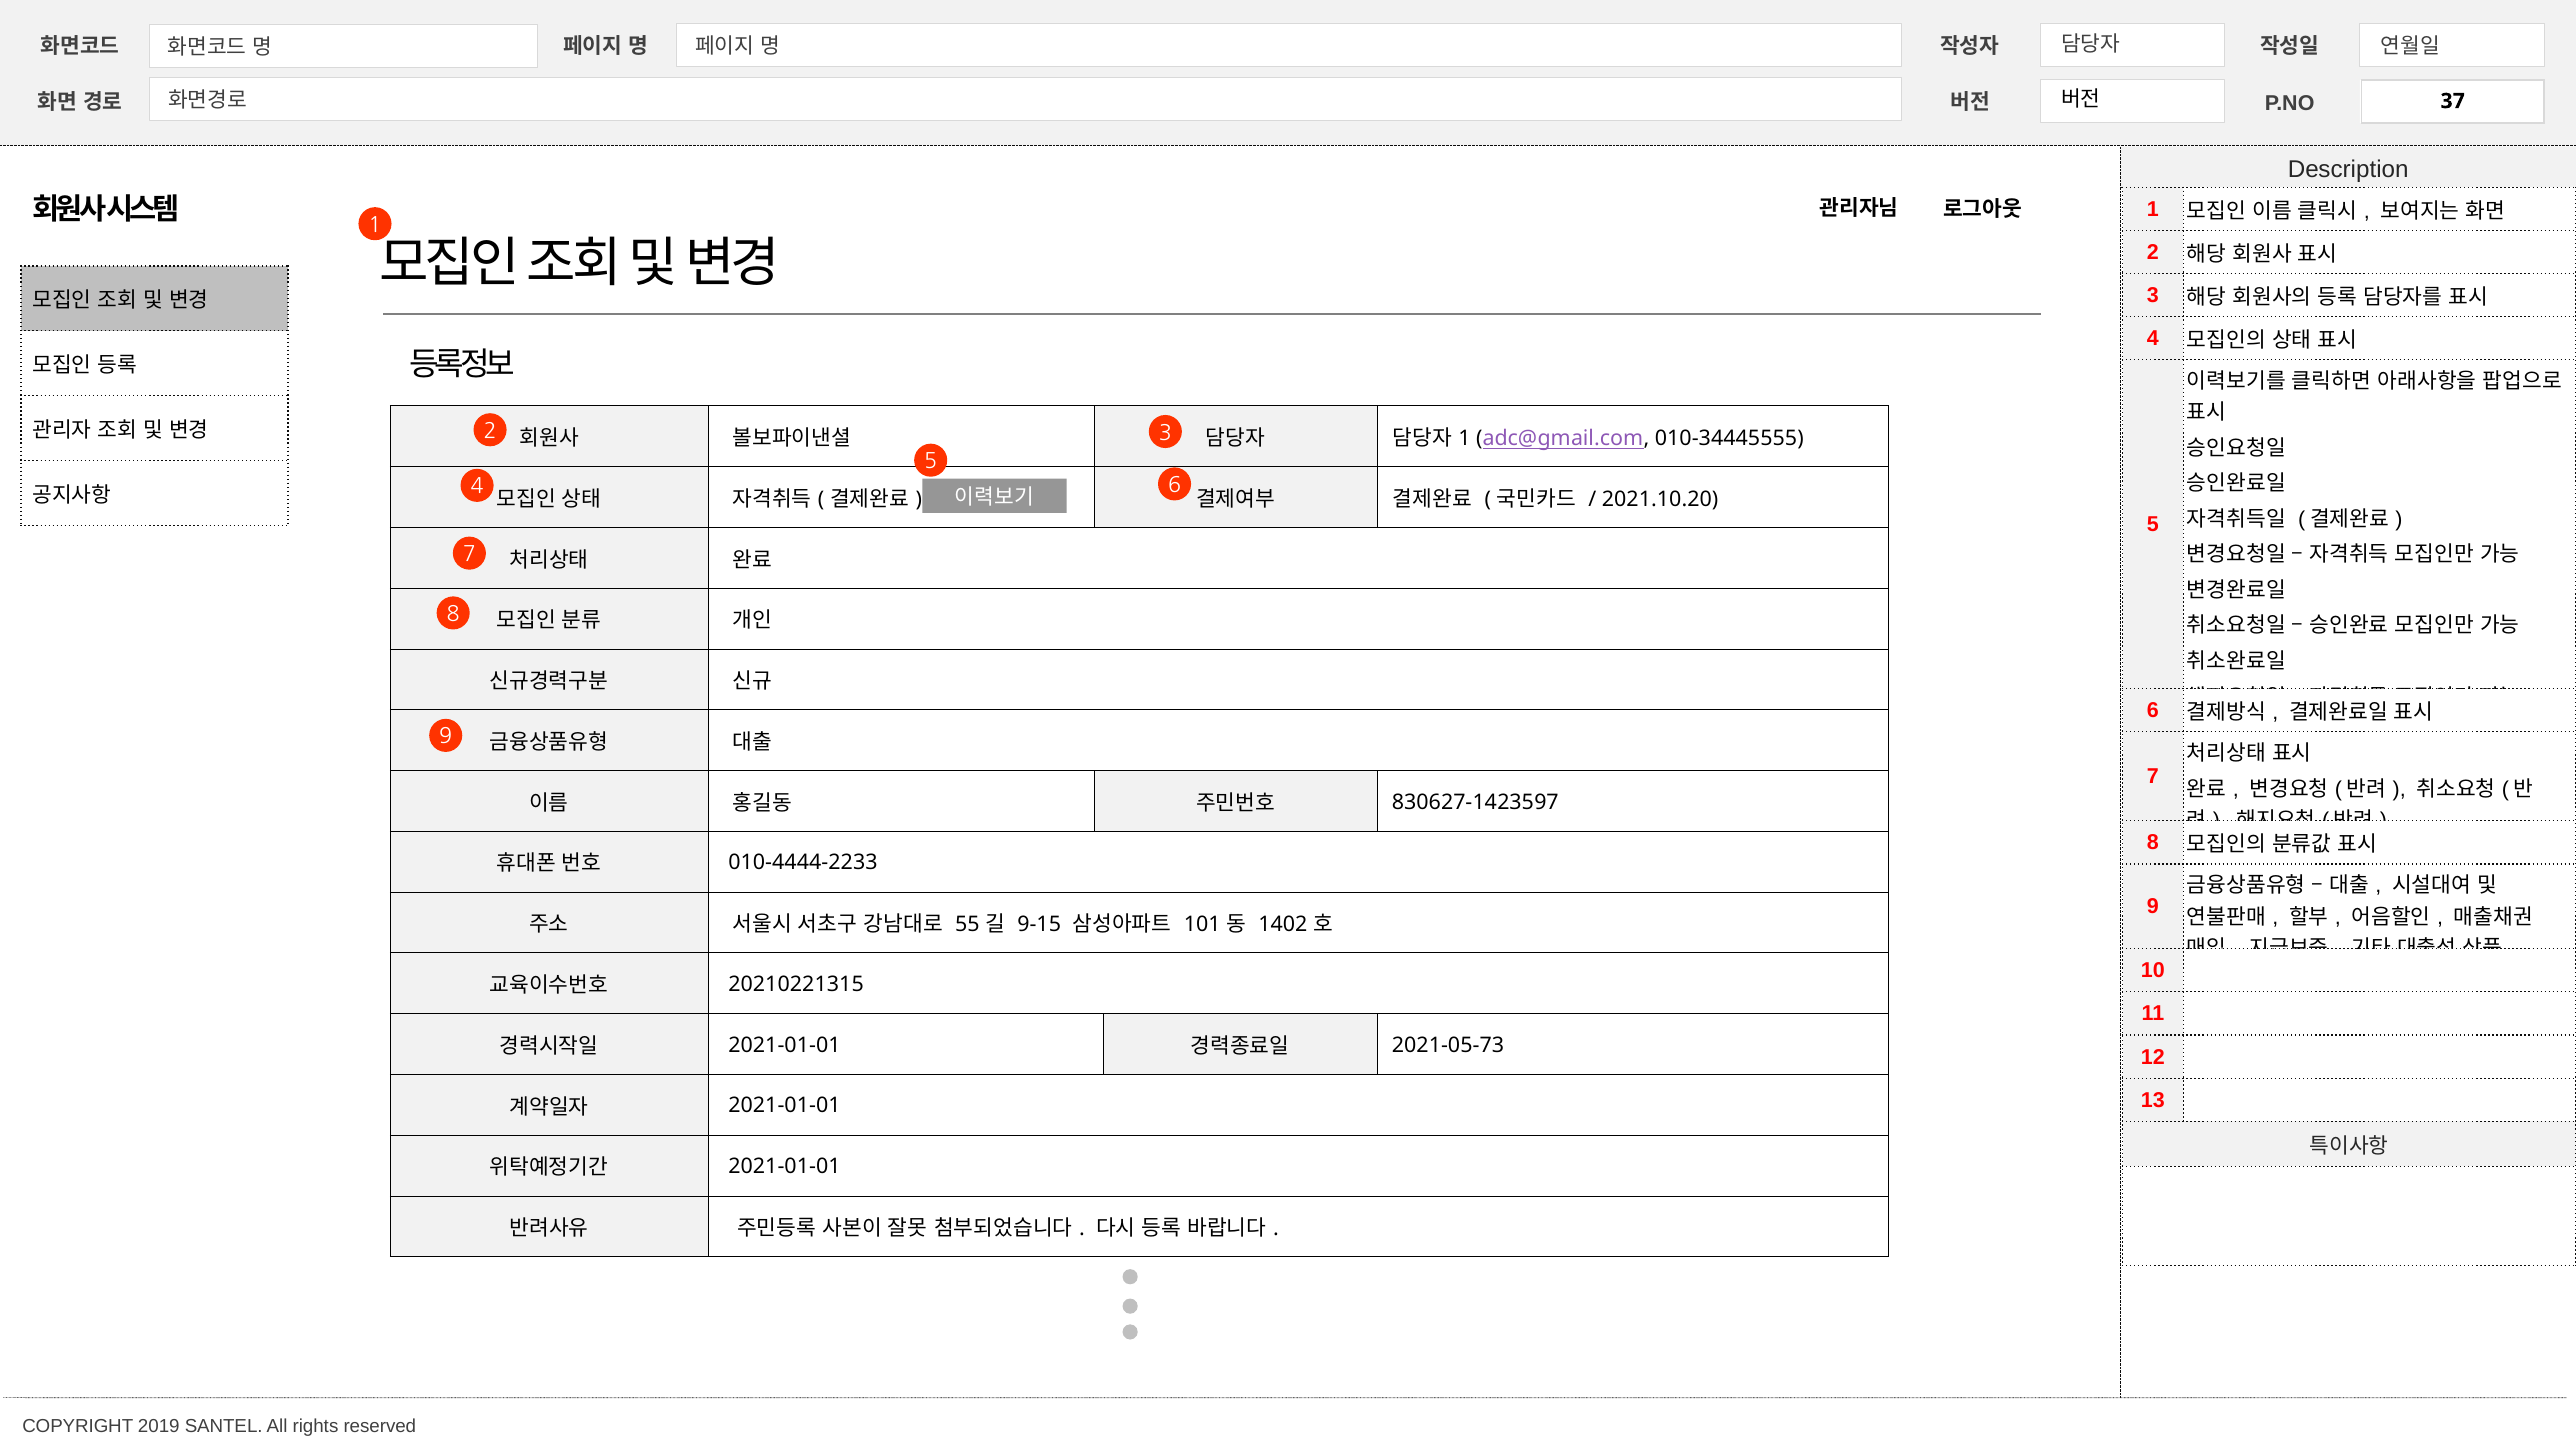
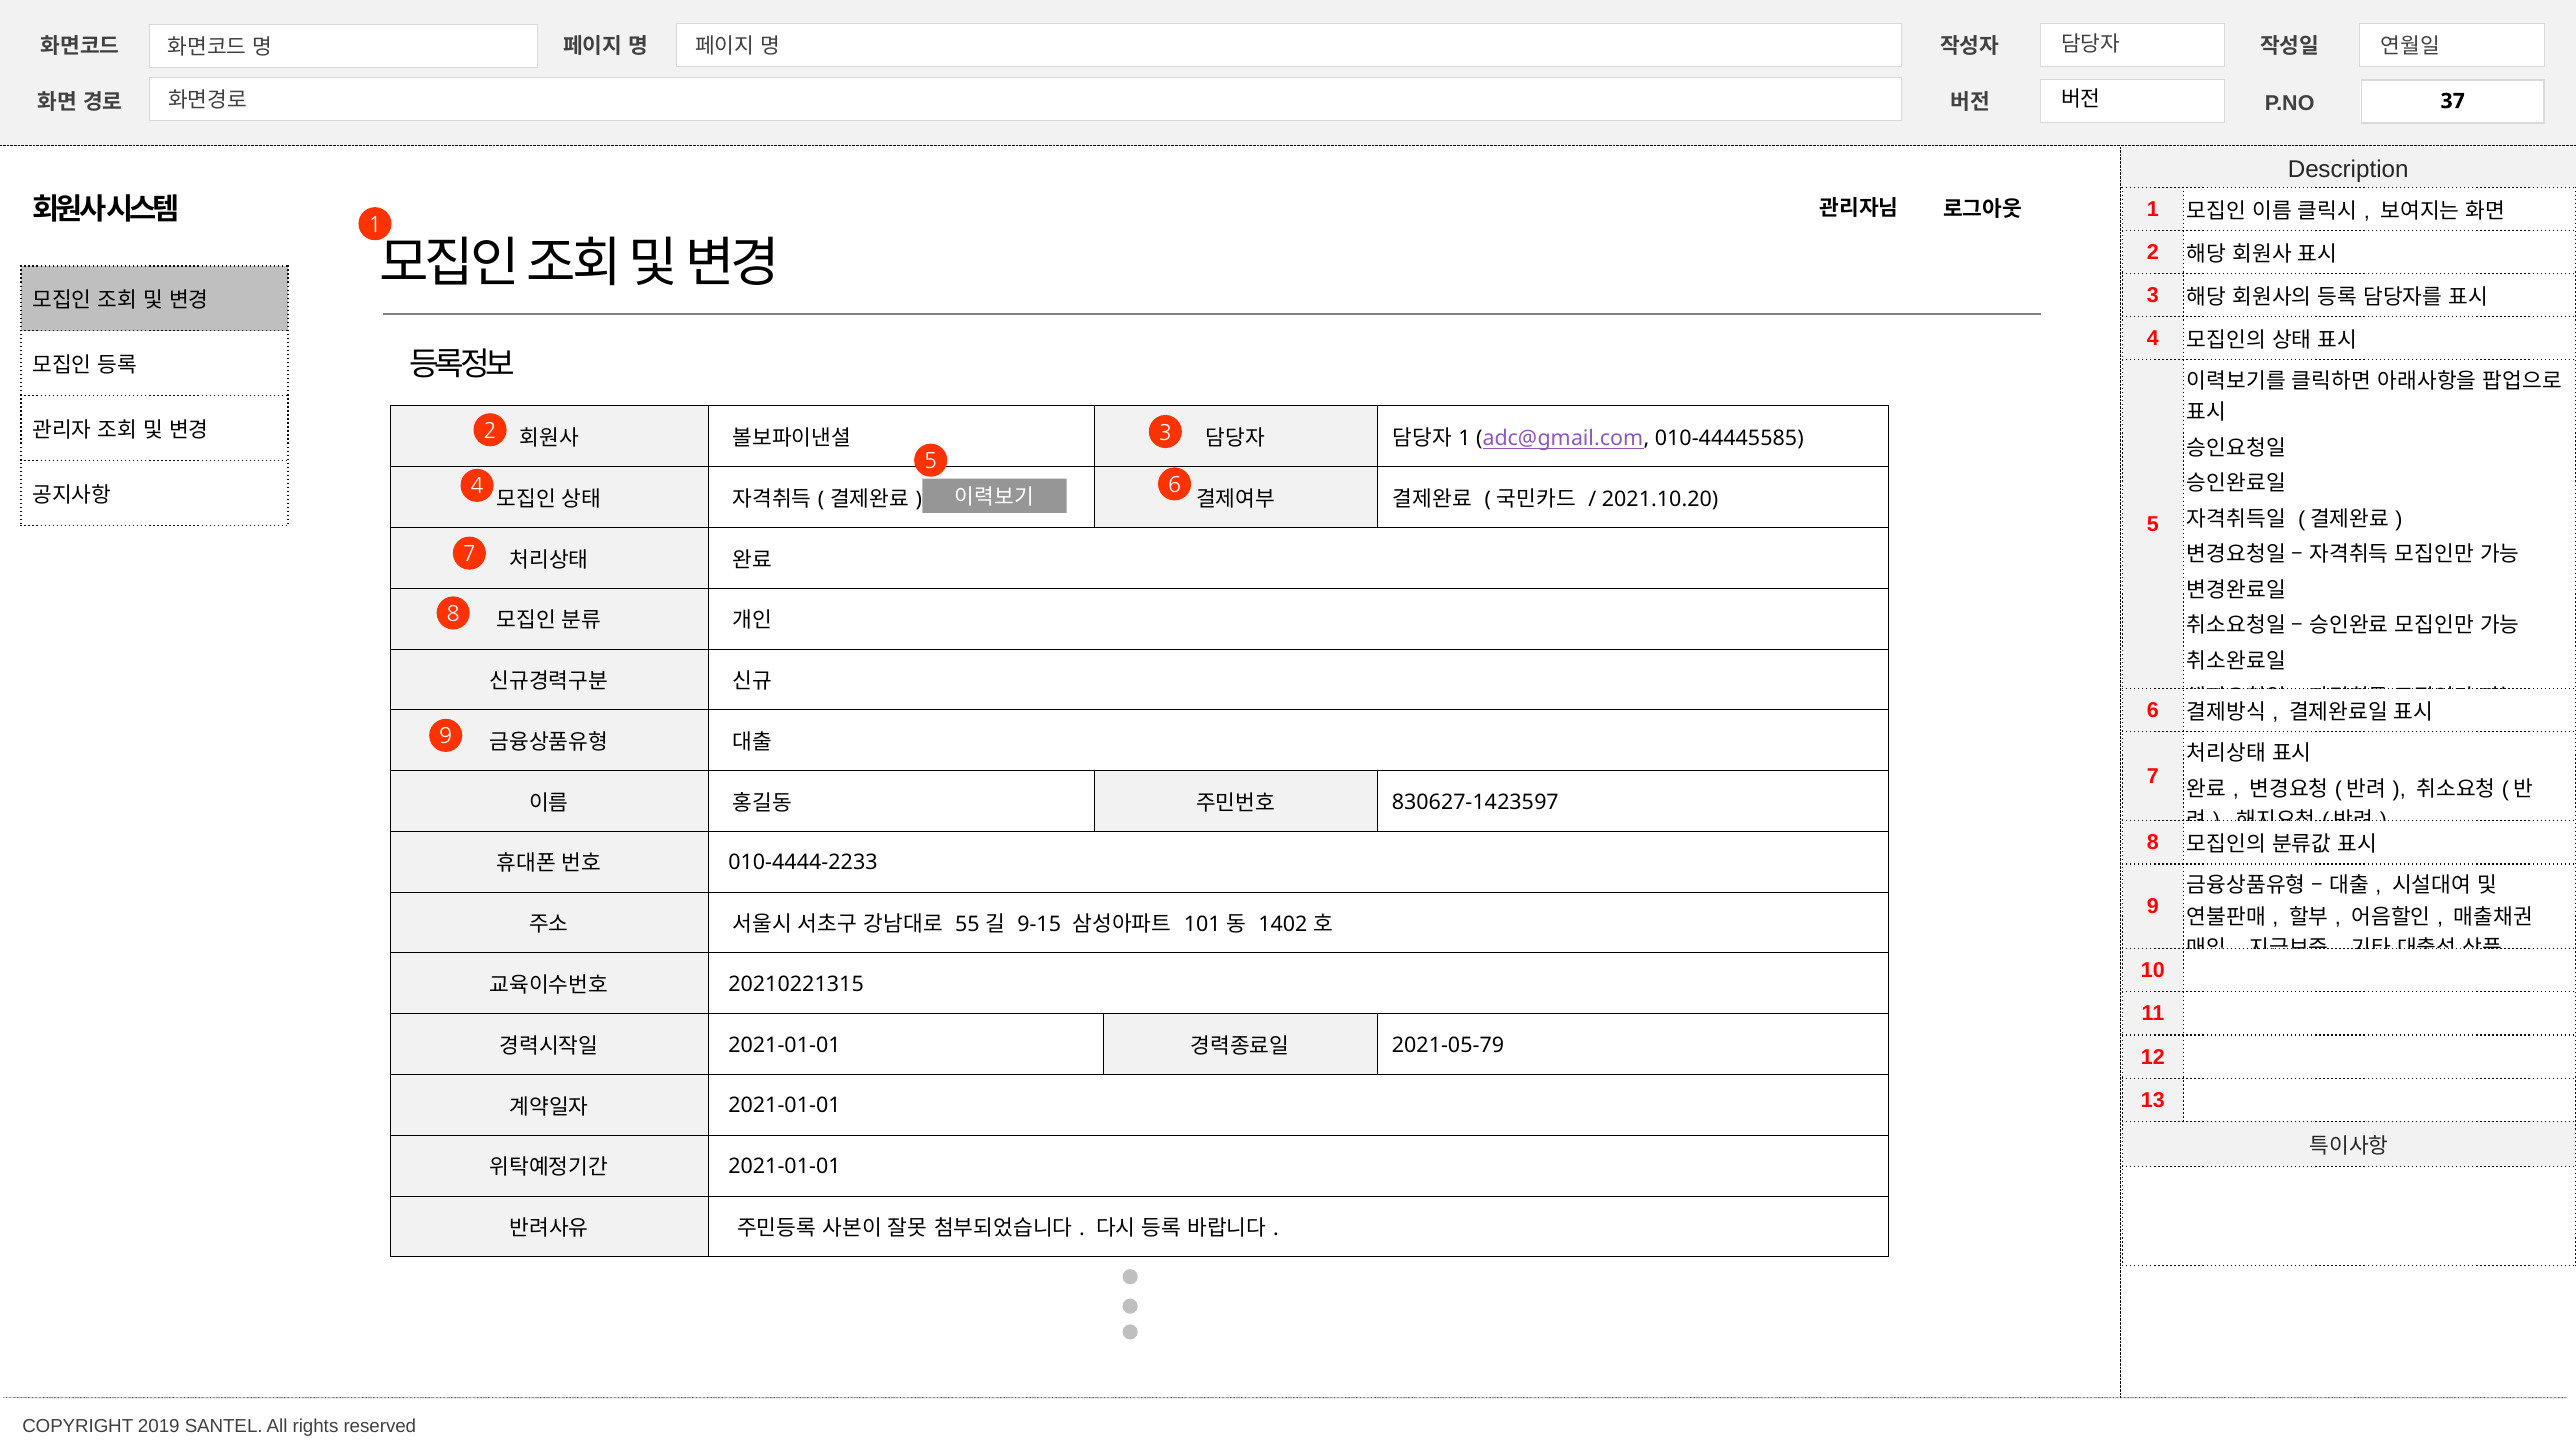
010-34445555: 010-34445555 -> 010-44445585 (1729, 438)
2021-05-73: 2021-05-73 -> 2021-05-79 (1448, 1045)
